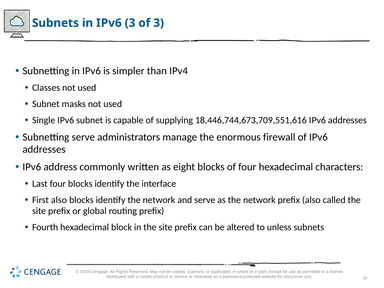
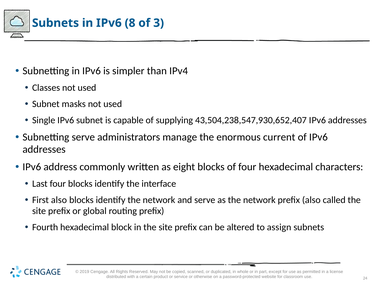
6 3: 3 -> 8 (130, 23)
18,446,744,673,709,551,616: 18,446,744,673,709,551,616 -> 43,504,238,547,930,652,407 (251, 120)
firewall: firewall -> current (279, 137)
unless: unless -> assign (279, 227)
